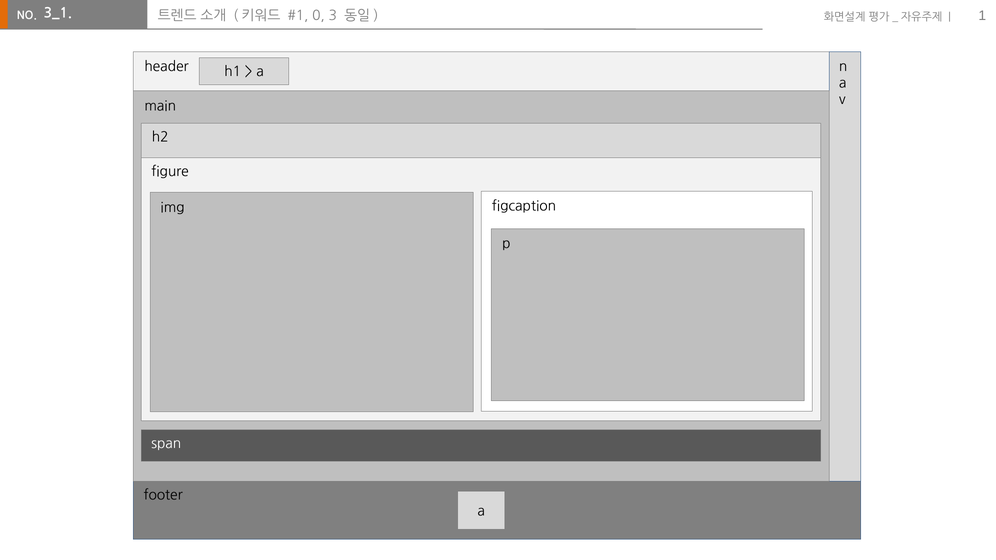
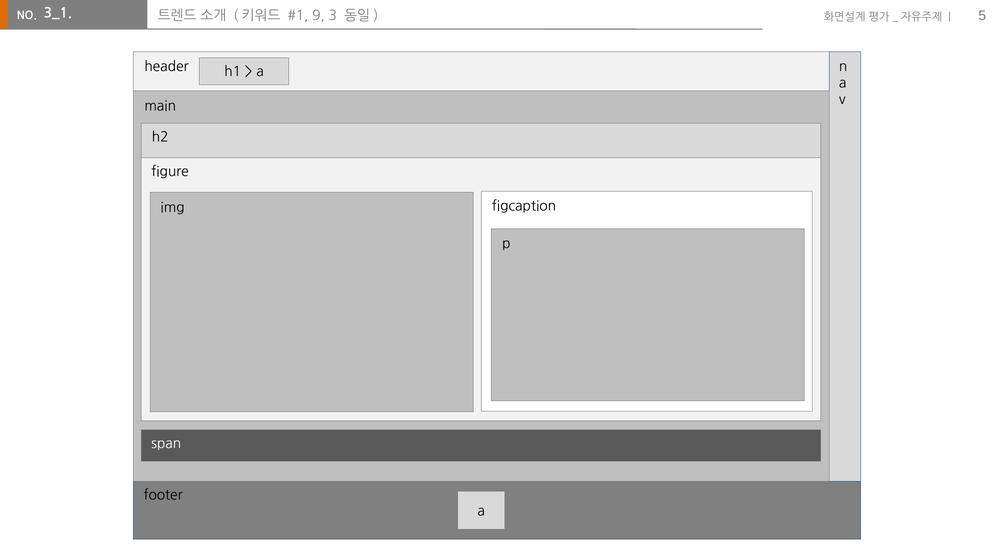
0: 0 -> 9 (318, 16)
1: 1 -> 5 (982, 16)
